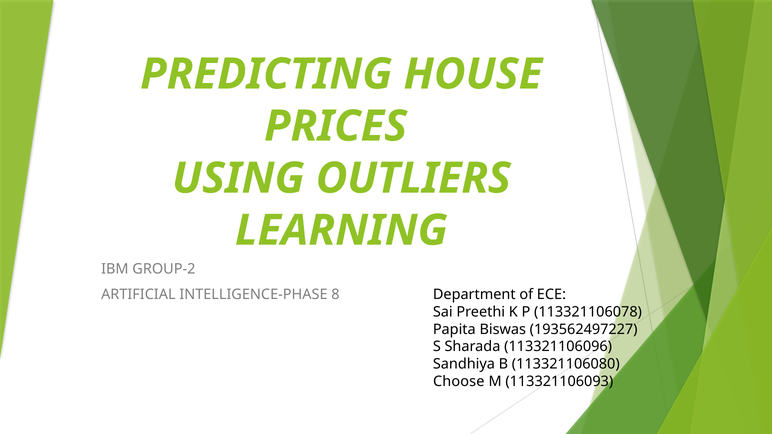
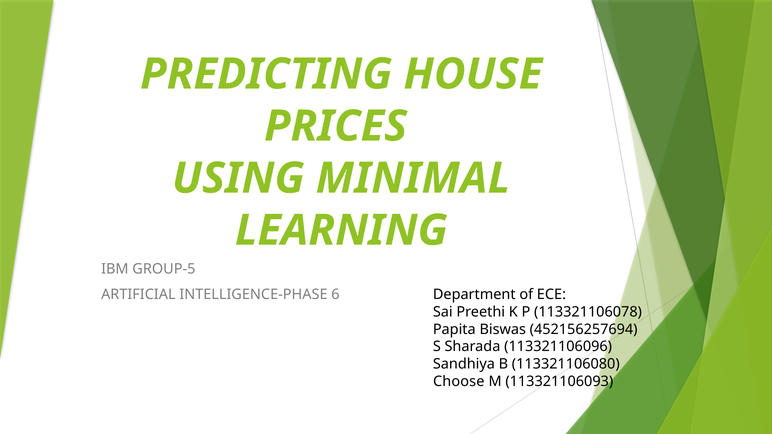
OUTLIERS: OUTLIERS -> MINIMAL (413, 178)
GROUP-2: GROUP-2 -> GROUP-5 (164, 269)
8: 8 -> 6 (335, 294)
193562497227: 193562497227 -> 452156257694 (584, 329)
